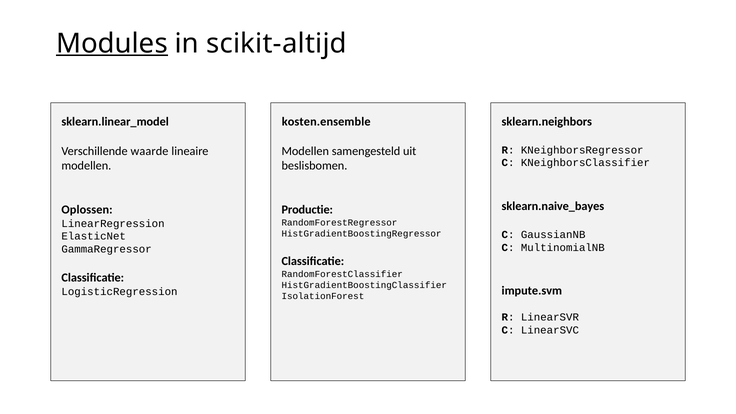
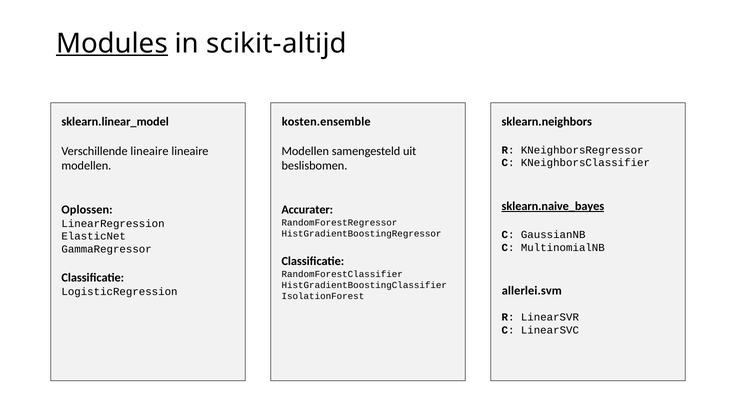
Verschillende waarde: waarde -> lineaire (149, 151)
sklearn.naive_bayes underline: none -> present (553, 206)
Productie: Productie -> Accurater (307, 210)
impute.svm: impute.svm -> allerlei.svm (532, 291)
